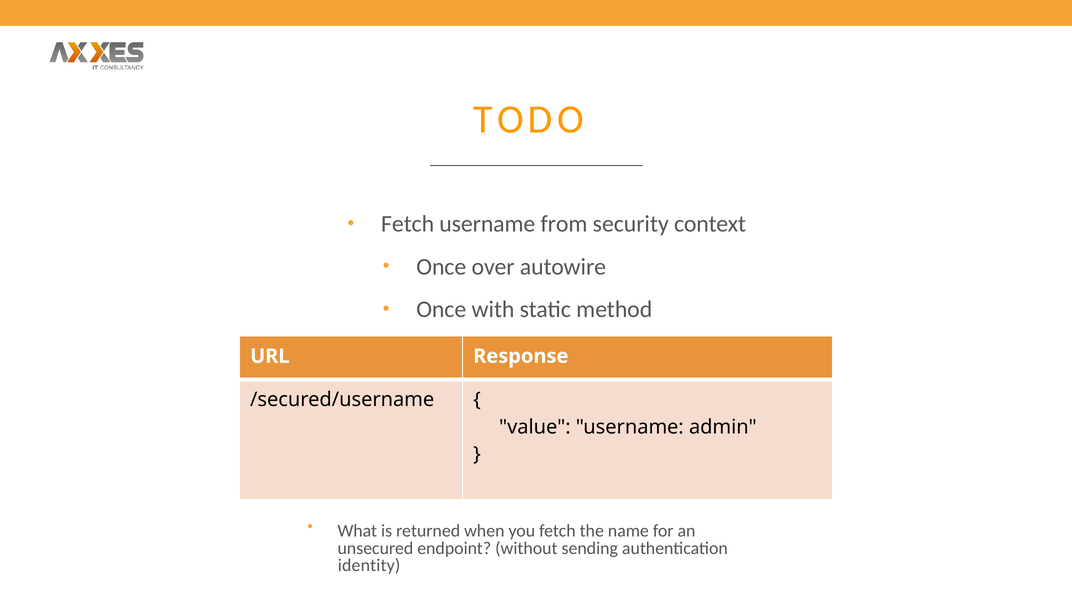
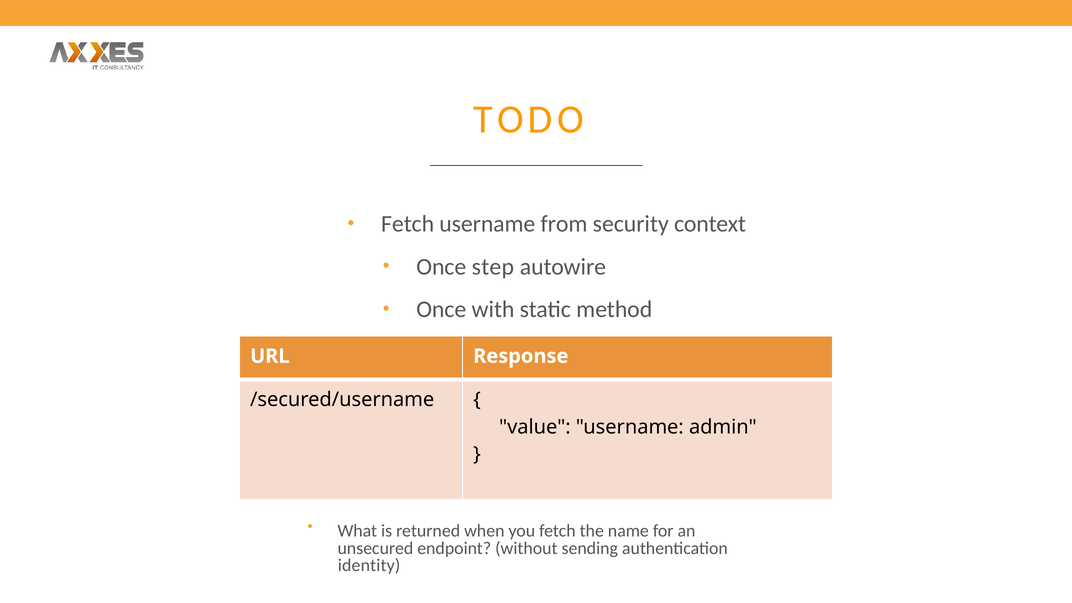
over: over -> step (493, 267)
